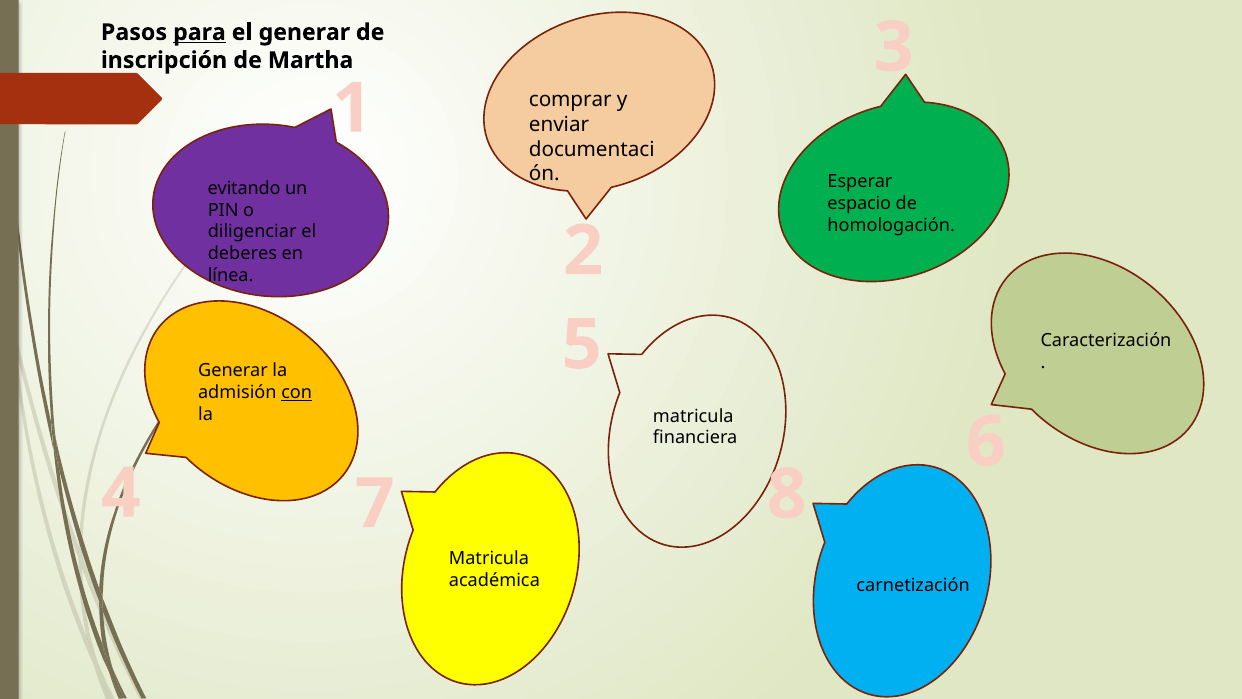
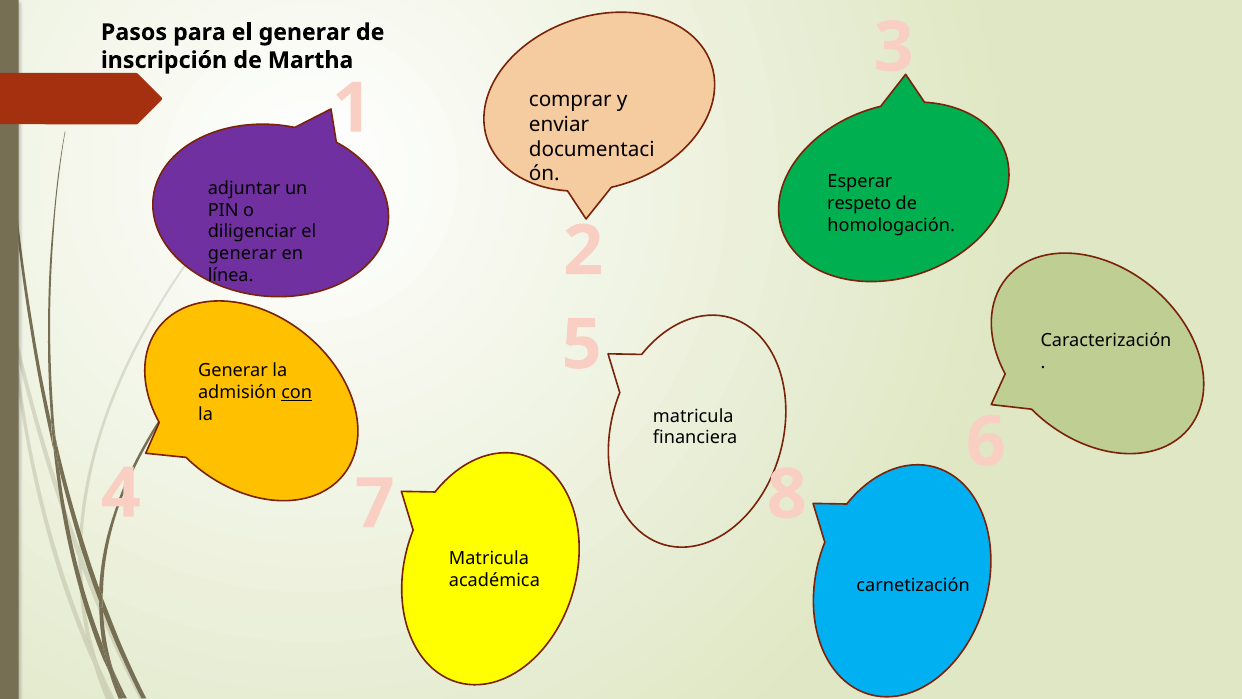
para underline: present -> none (199, 32)
evitando: evitando -> adjuntar (244, 188)
espacio: espacio -> respeto (859, 203)
deberes: deberes -> generar (242, 253)
